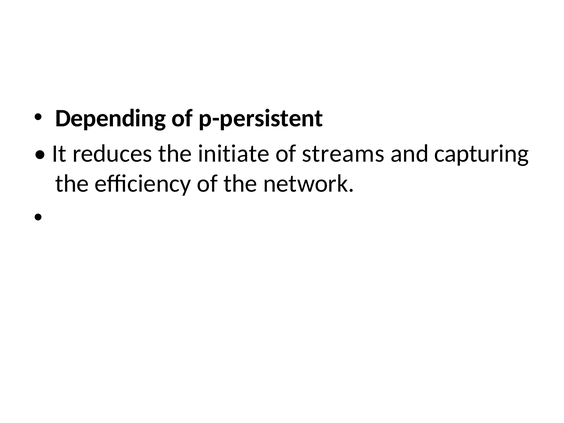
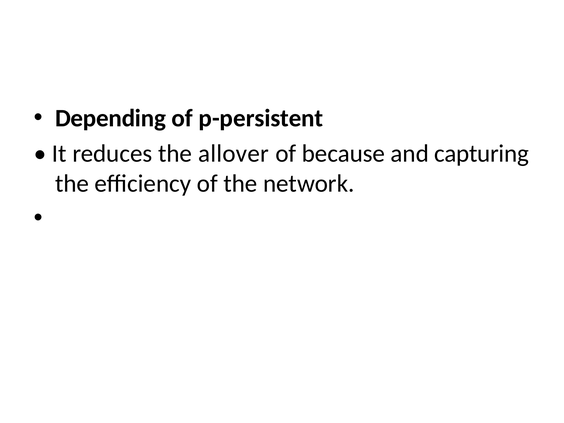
initiate: initiate -> allover (234, 153)
streams: streams -> because (343, 153)
